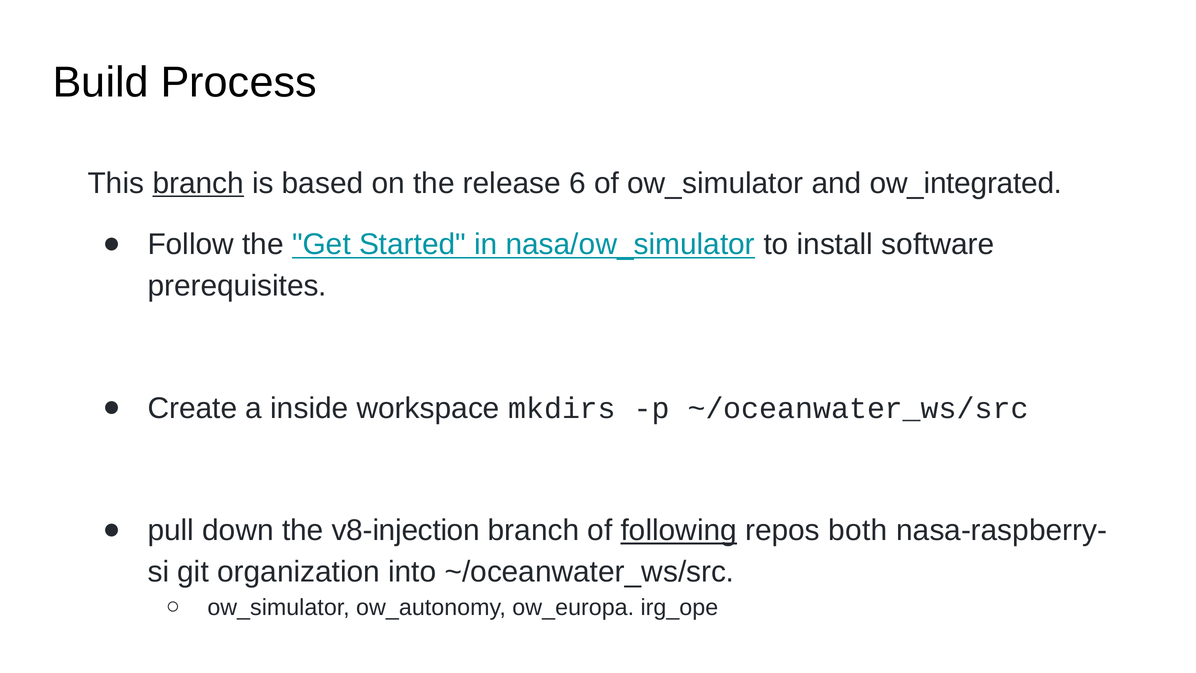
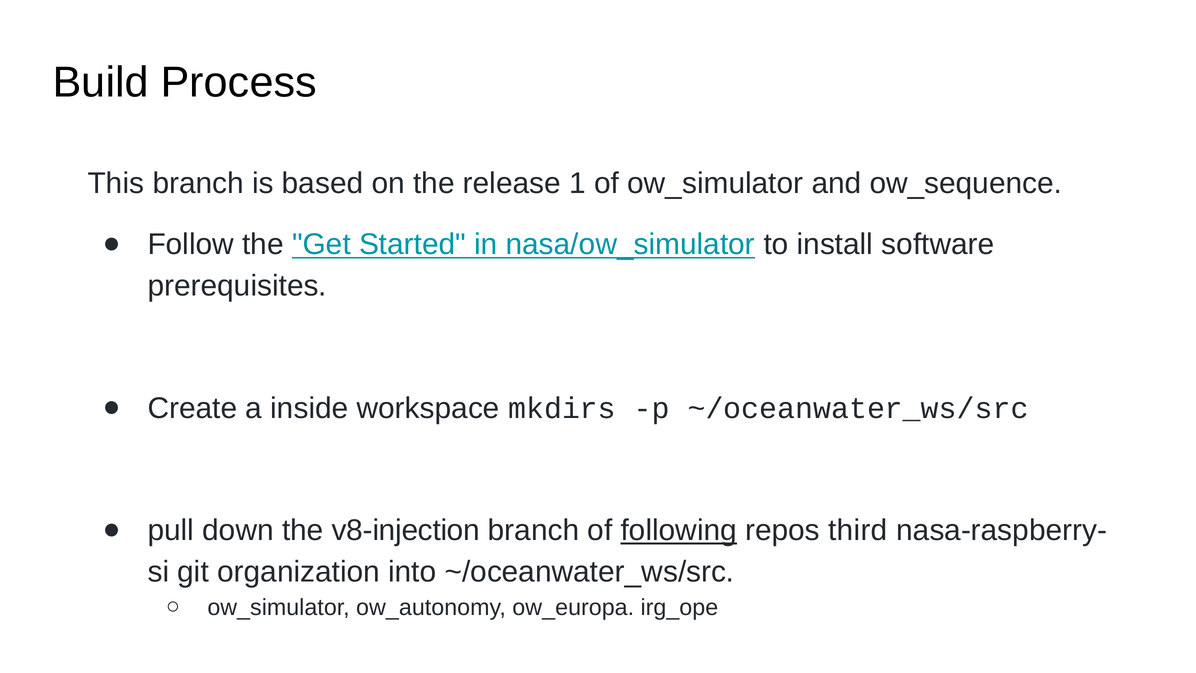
branch underline: present -> none (198, 183)
6: 6 -> 1 (578, 183)
ow_integrated: ow_integrated -> ow_sequence (966, 183)
both: both -> third (858, 530)
